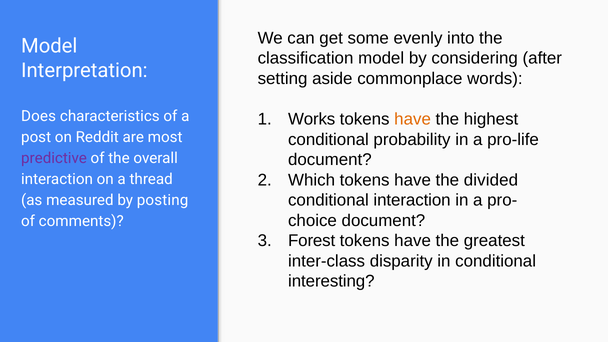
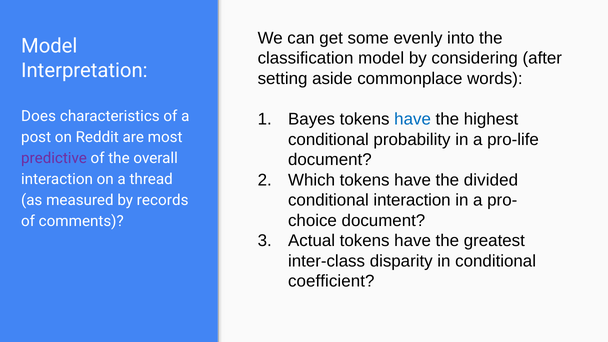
Works: Works -> Bayes (312, 119)
have colour: orange -> blue (413, 119)
posting: posting -> records (163, 200)
Forest: Forest -> Actual (312, 241)
interesting: interesting -> coefficient (331, 281)
